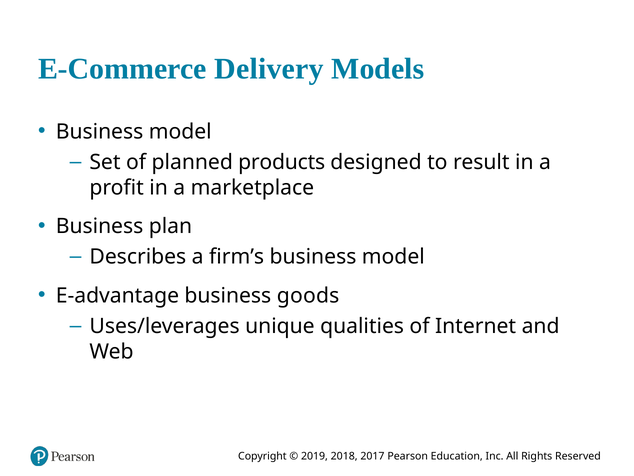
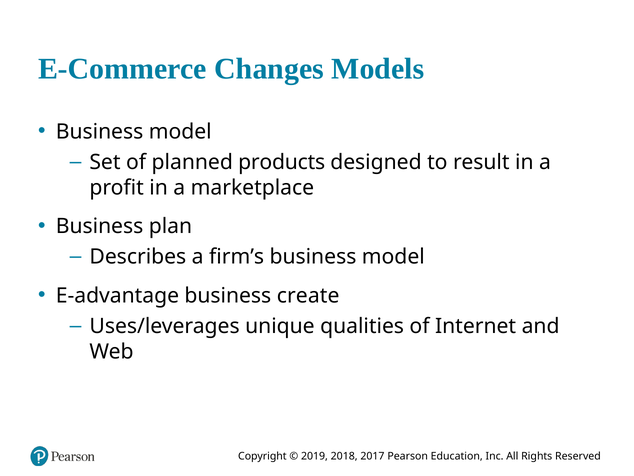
Delivery: Delivery -> Changes (269, 69)
goods: goods -> create (308, 295)
